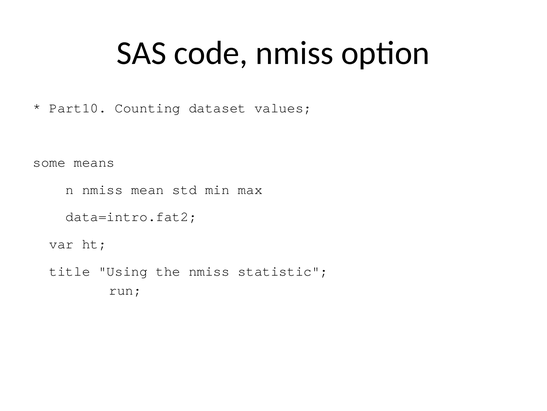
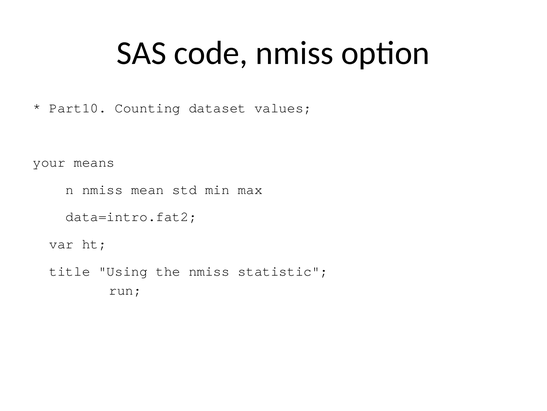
some: some -> your (49, 162)
